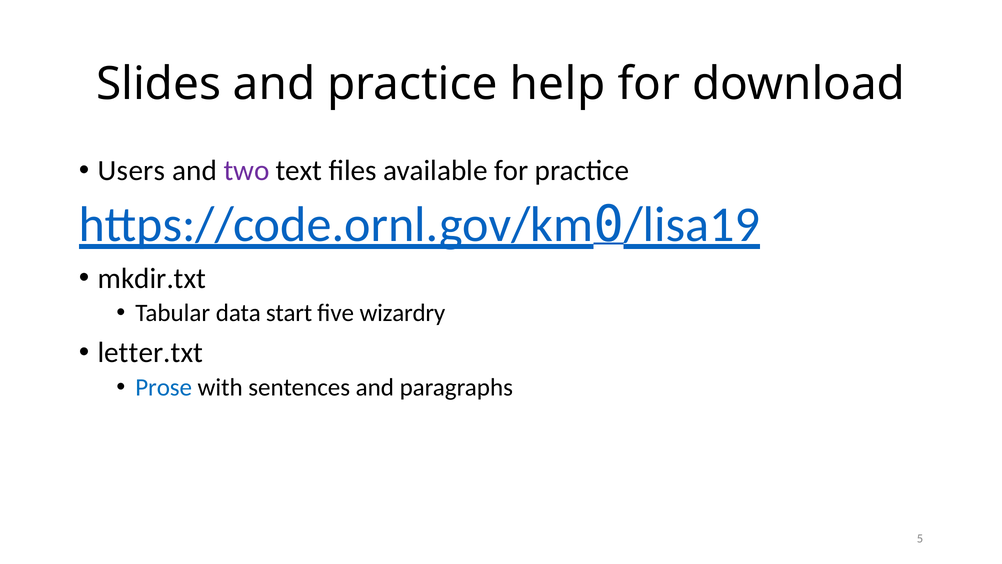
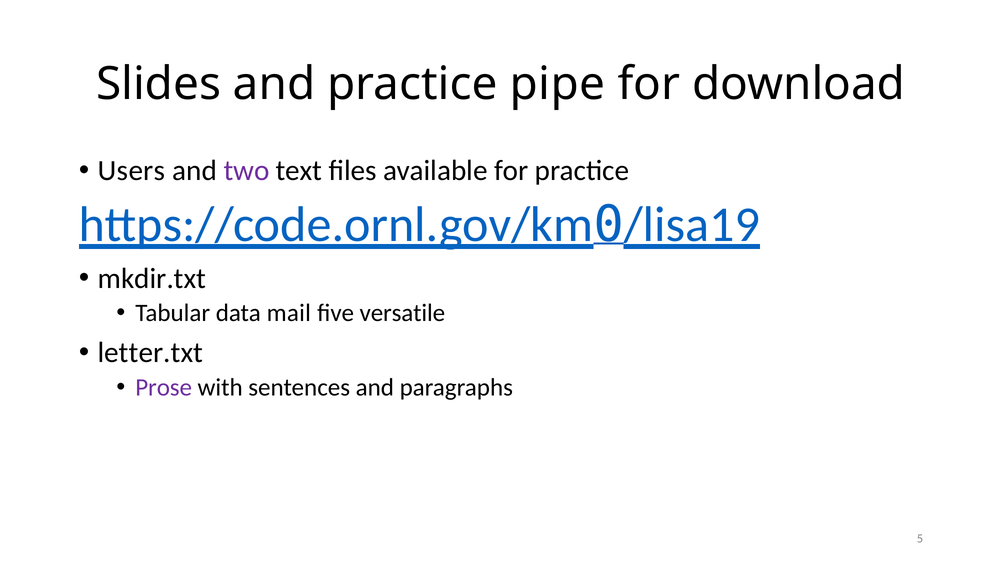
help: help -> pipe (557, 84)
start: start -> mail (289, 313)
wizardry: wizardry -> versatile (402, 313)
Prose colour: blue -> purple (164, 387)
